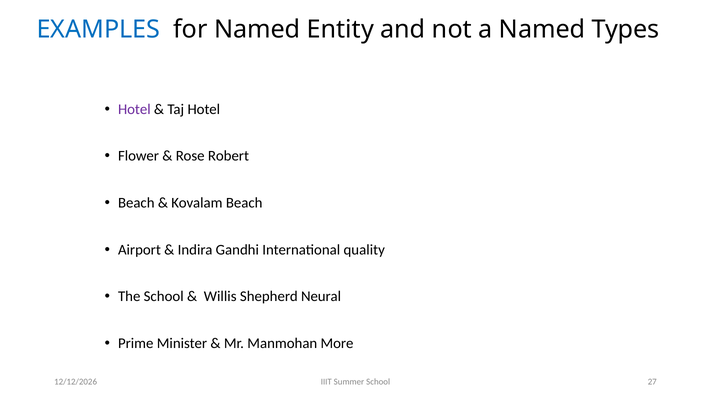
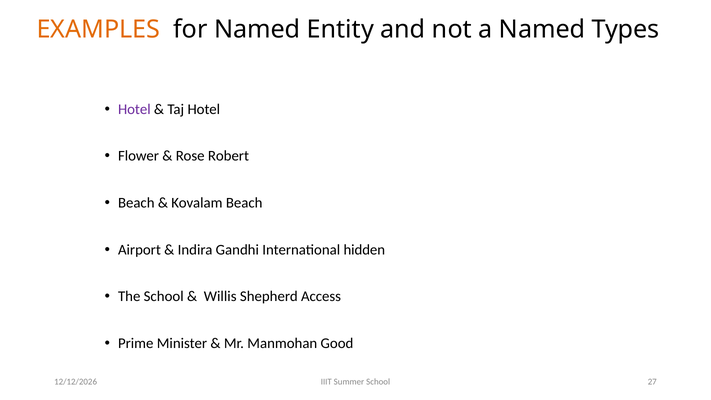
EXAMPLES colour: blue -> orange (98, 29)
quality: quality -> hidden (364, 250)
Neural: Neural -> Access (321, 296)
More: More -> Good (337, 343)
